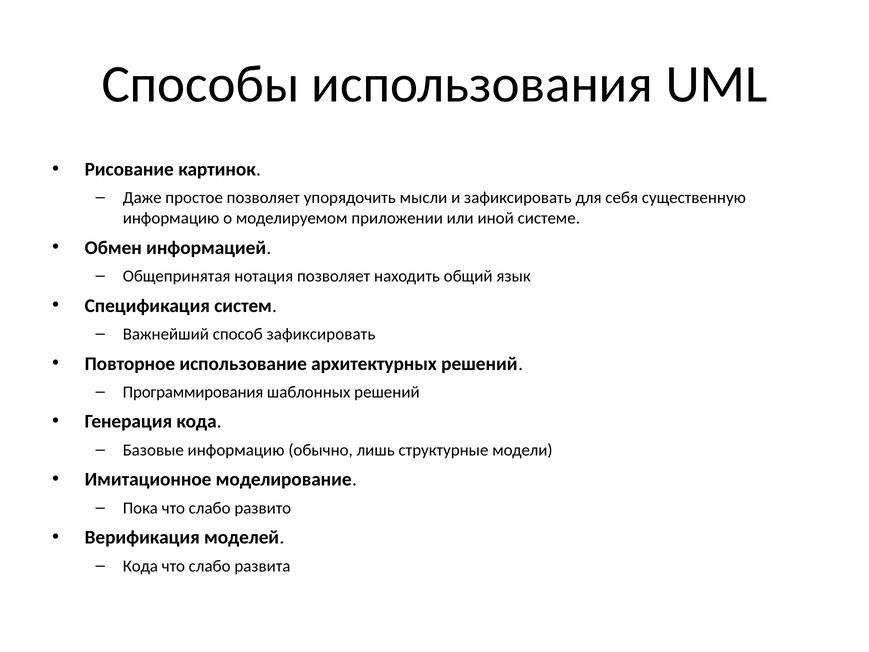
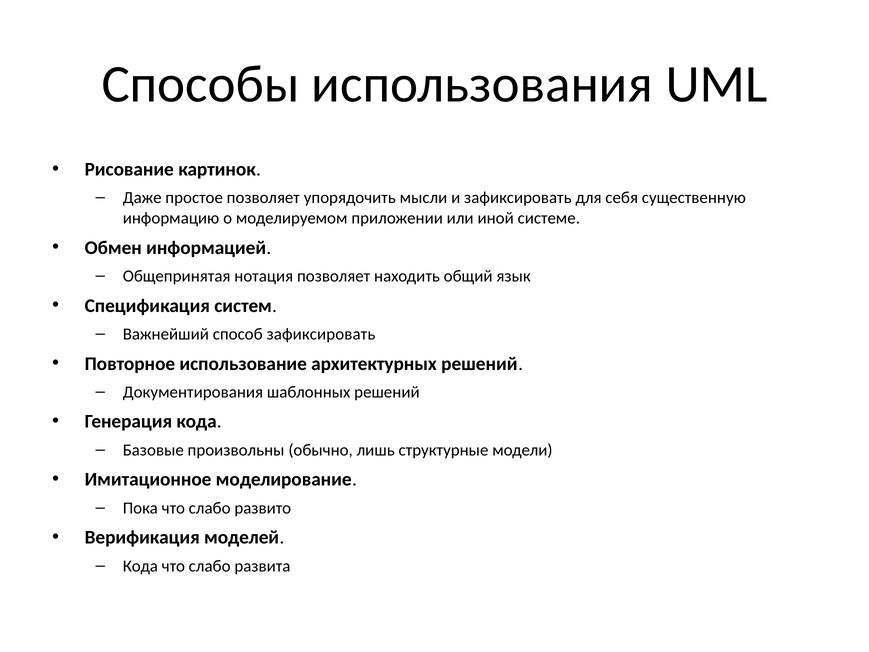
Программирования: Программирования -> Документирования (193, 392)
Базовые информацию: информацию -> произвольны (236, 450)
